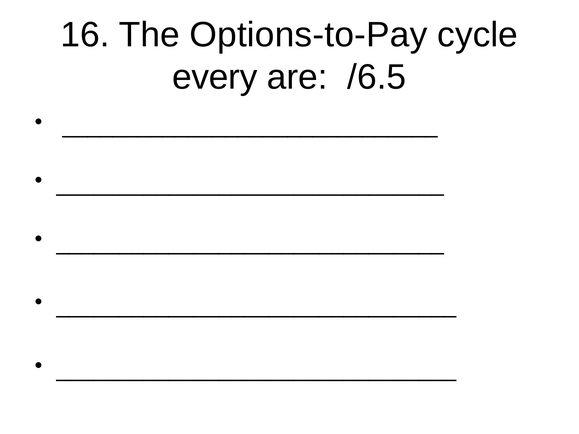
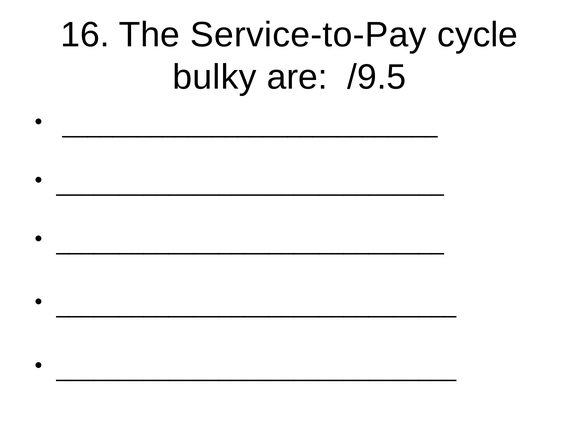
Options-to-Pay: Options-to-Pay -> Service-to-Pay (308, 35)
every: every -> bulky (214, 77)
/6.5: /6.5 -> /9.5 (377, 77)
